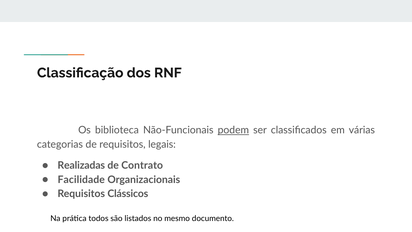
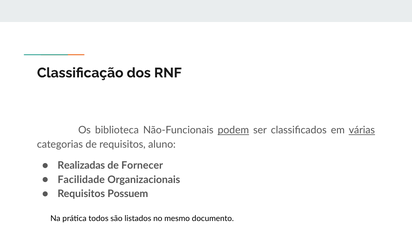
várias underline: none -> present (362, 130)
legais: legais -> aluno (162, 144)
Contrato: Contrato -> Fornecer (142, 165)
Clássicos: Clássicos -> Possuem (128, 194)
